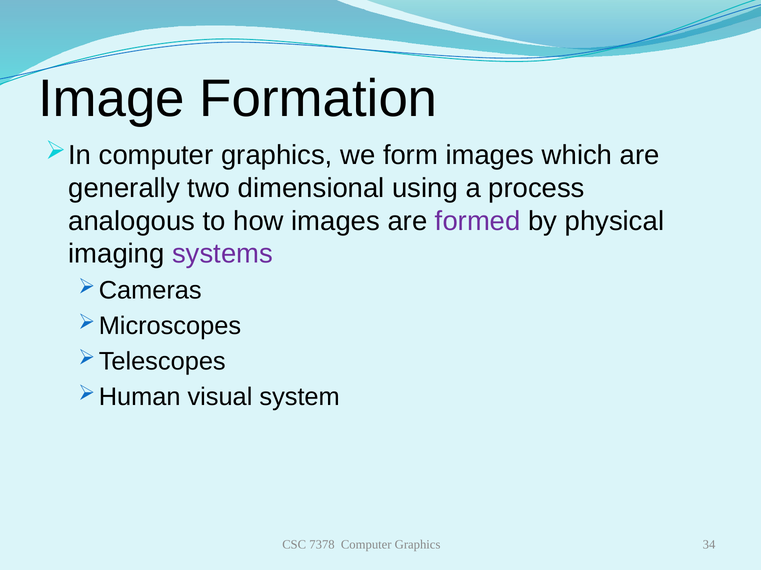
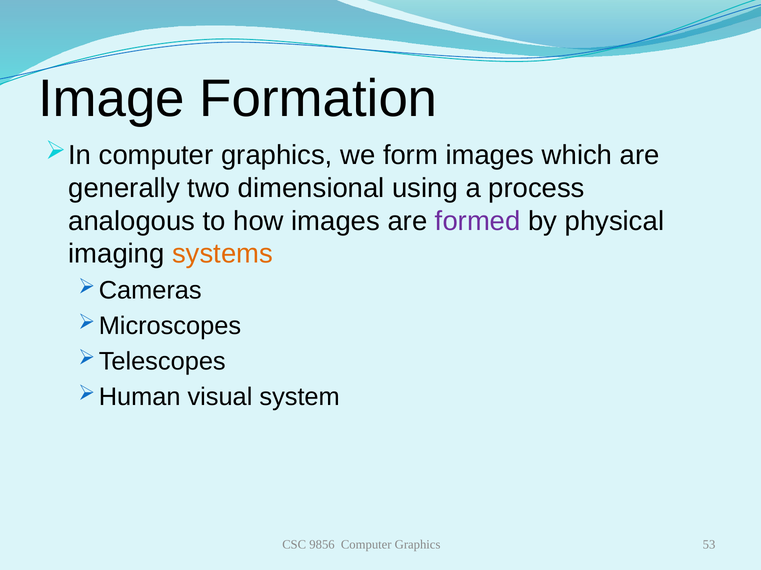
systems colour: purple -> orange (223, 254)
7378: 7378 -> 9856 (322, 545)
34: 34 -> 53 (709, 545)
